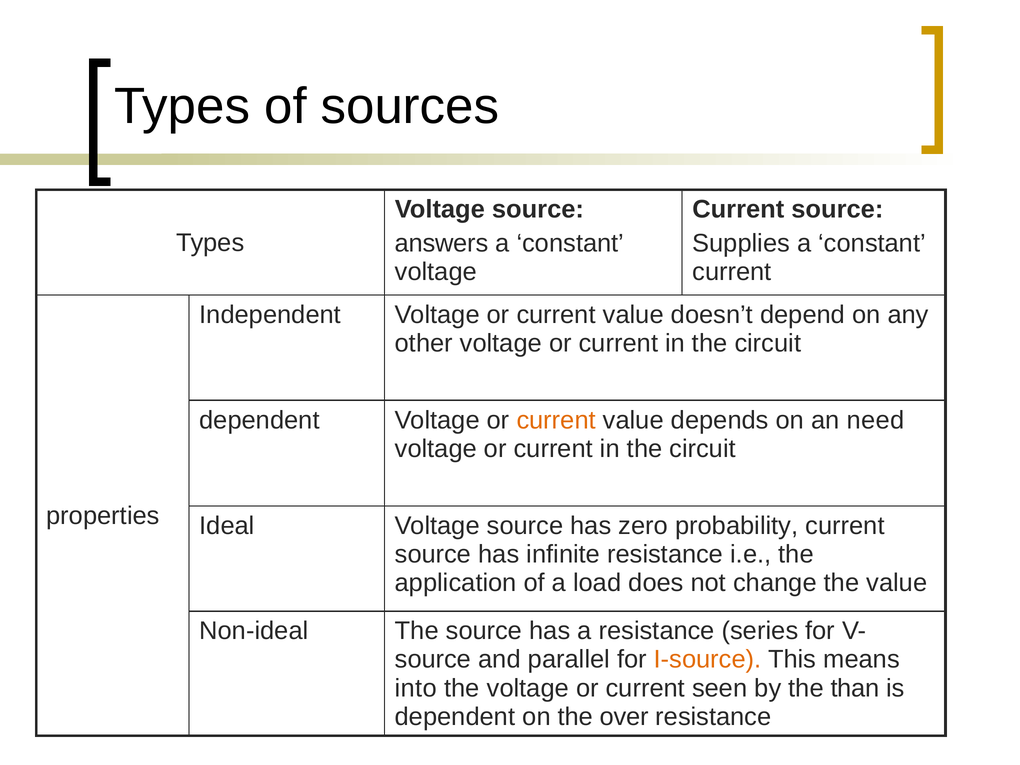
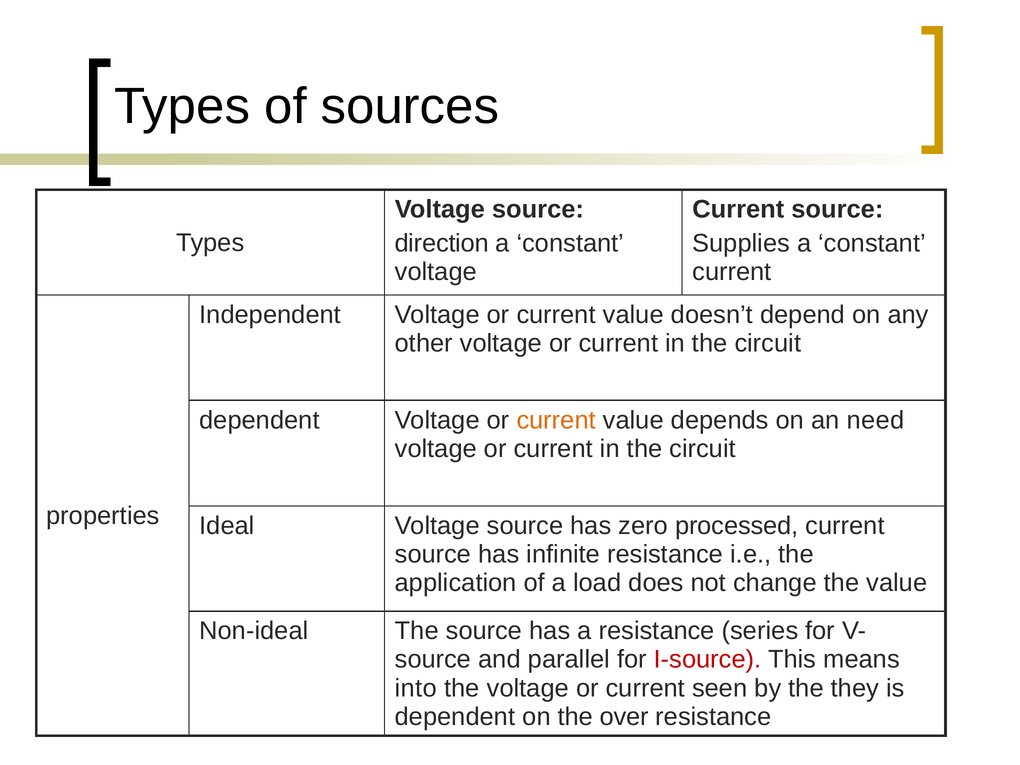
answers: answers -> direction (442, 243)
probability: probability -> processed (737, 526)
I-source colour: orange -> red (708, 660)
than: than -> they (855, 688)
